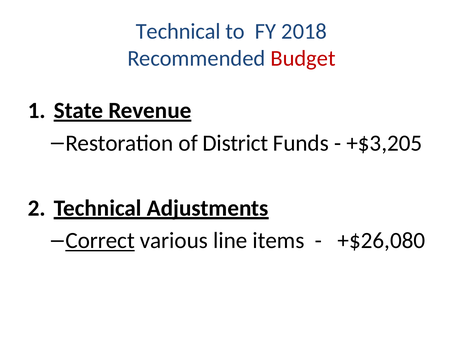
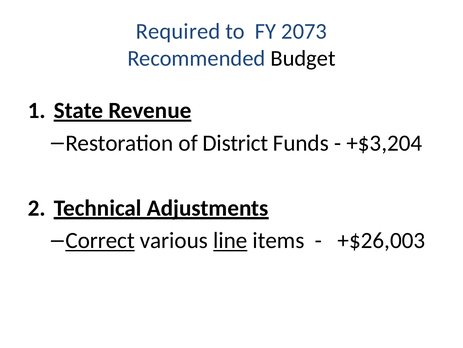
Technical: Technical -> Required (178, 31)
2018: 2018 -> 2073 (304, 31)
Budget colour: red -> black (303, 58)
+$3,205: +$3,205 -> +$3,204 (384, 143)
line underline: none -> present (230, 240)
+$26,080: +$26,080 -> +$26,003 (381, 240)
